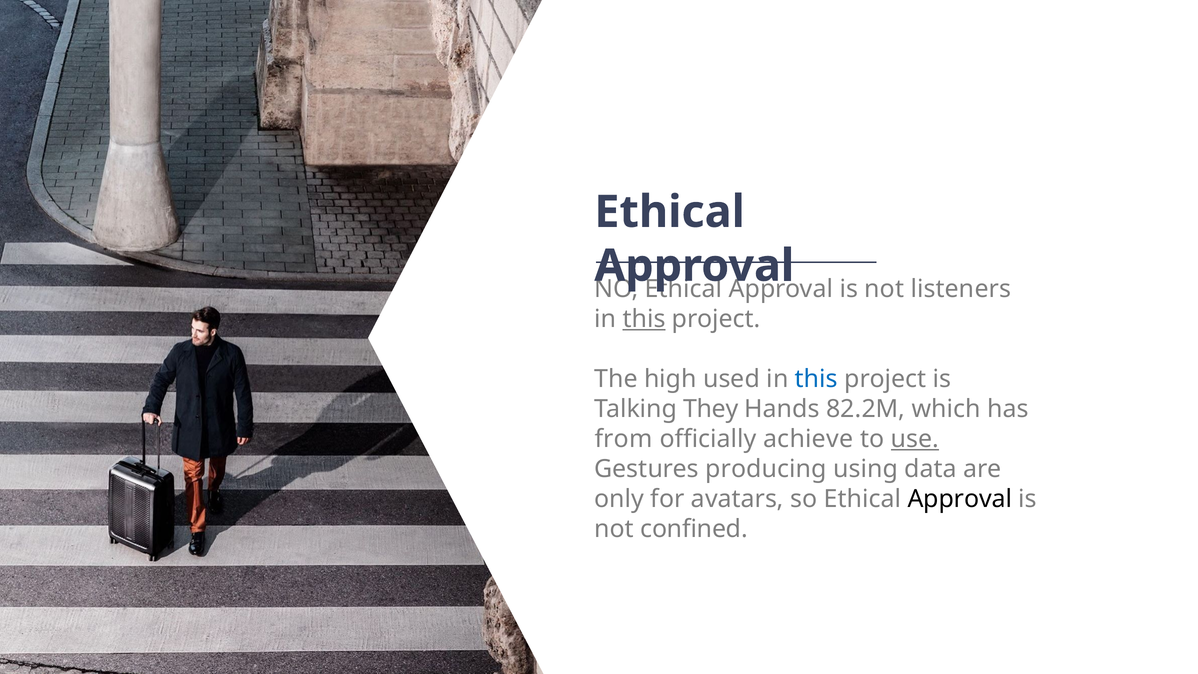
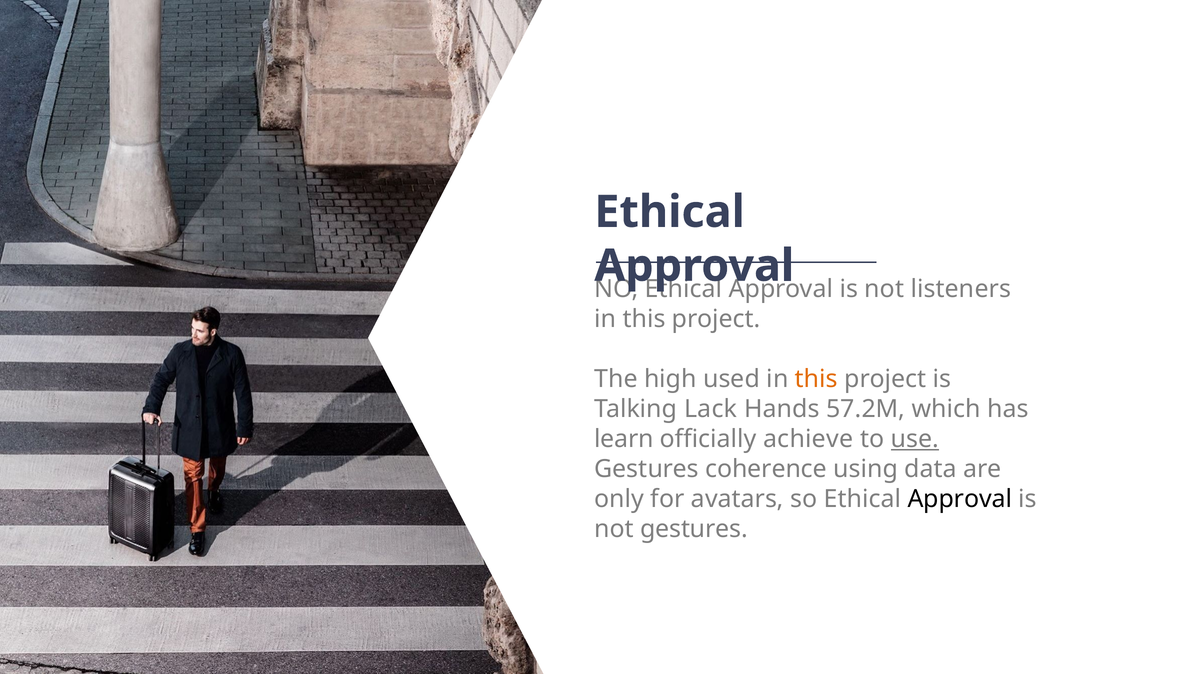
this underline: present -> none (644, 319)
this colour: blue -> orange (816, 379)
They: They -> Lack (711, 409)
82.2M: 82.2M -> 57.2M (866, 409)
from: from -> learn (624, 439)
producing: producing -> coherence (766, 469)
not confined: confined -> gestures (694, 529)
